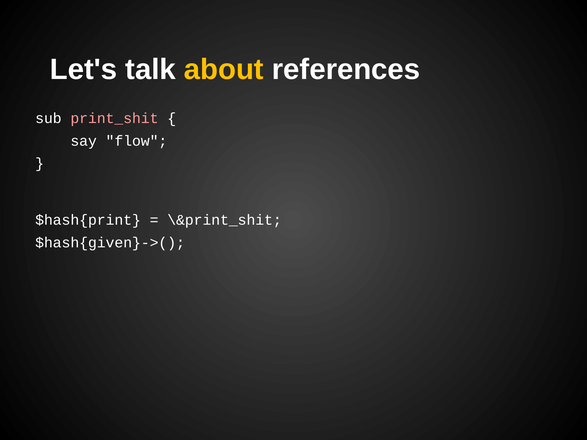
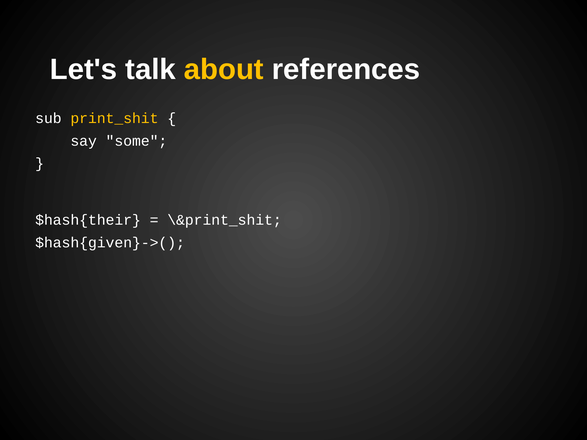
print_shit colour: pink -> yellow (114, 118)
flow: flow -> some (136, 141)
$hash{print: $hash{print -> $hash{their (88, 220)
